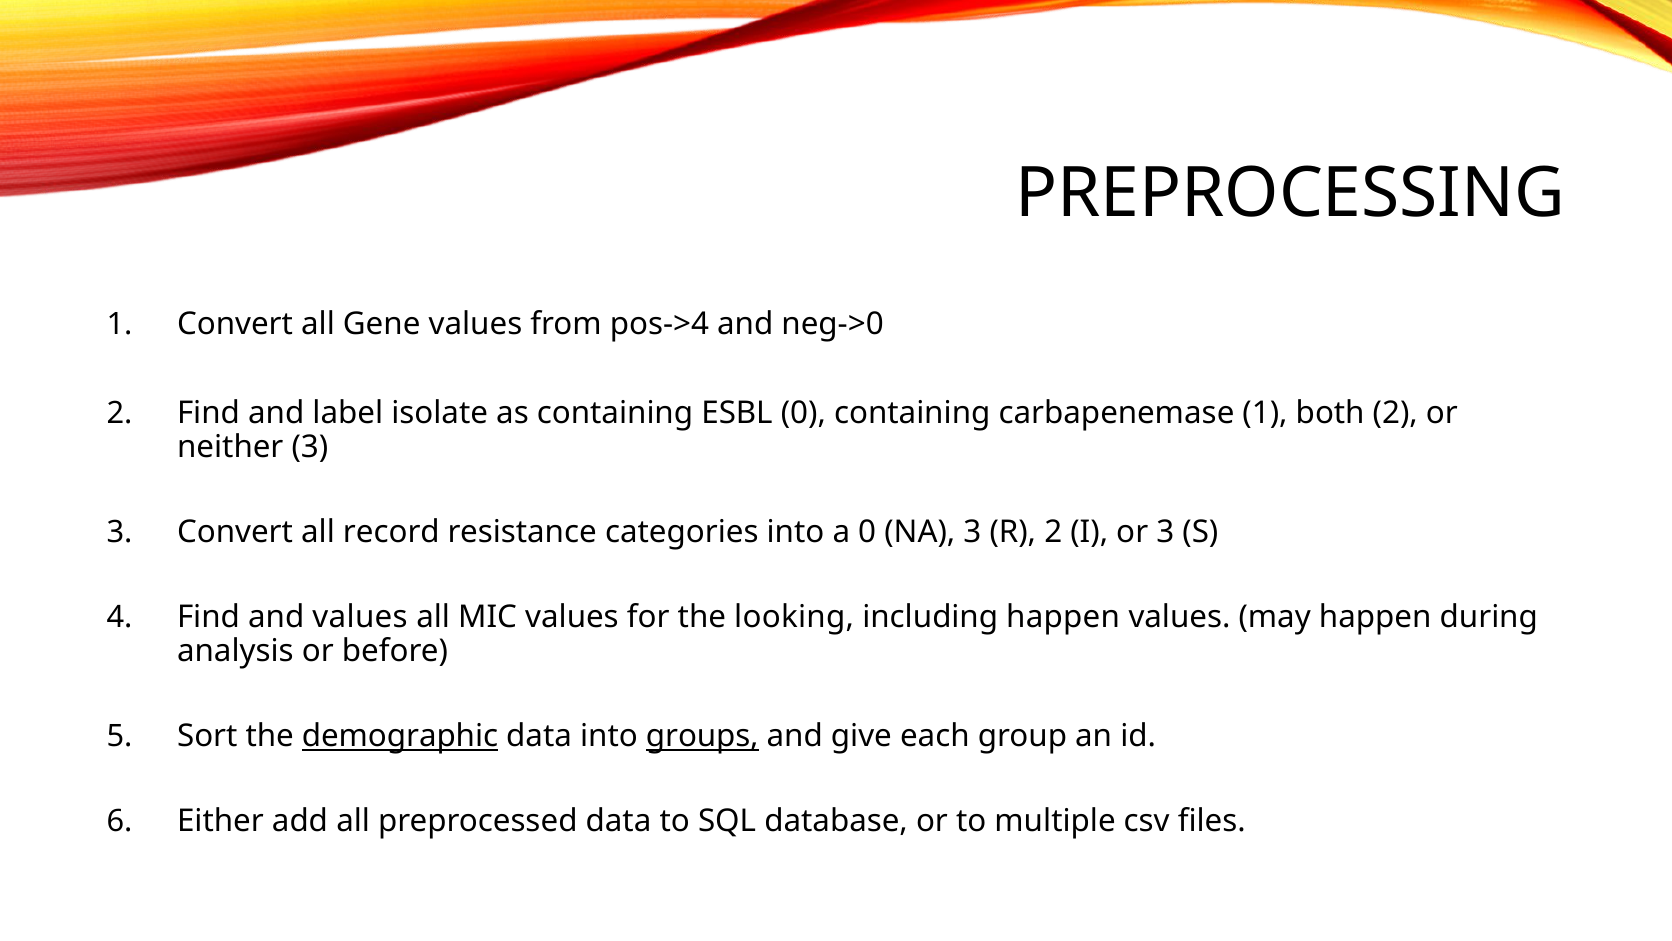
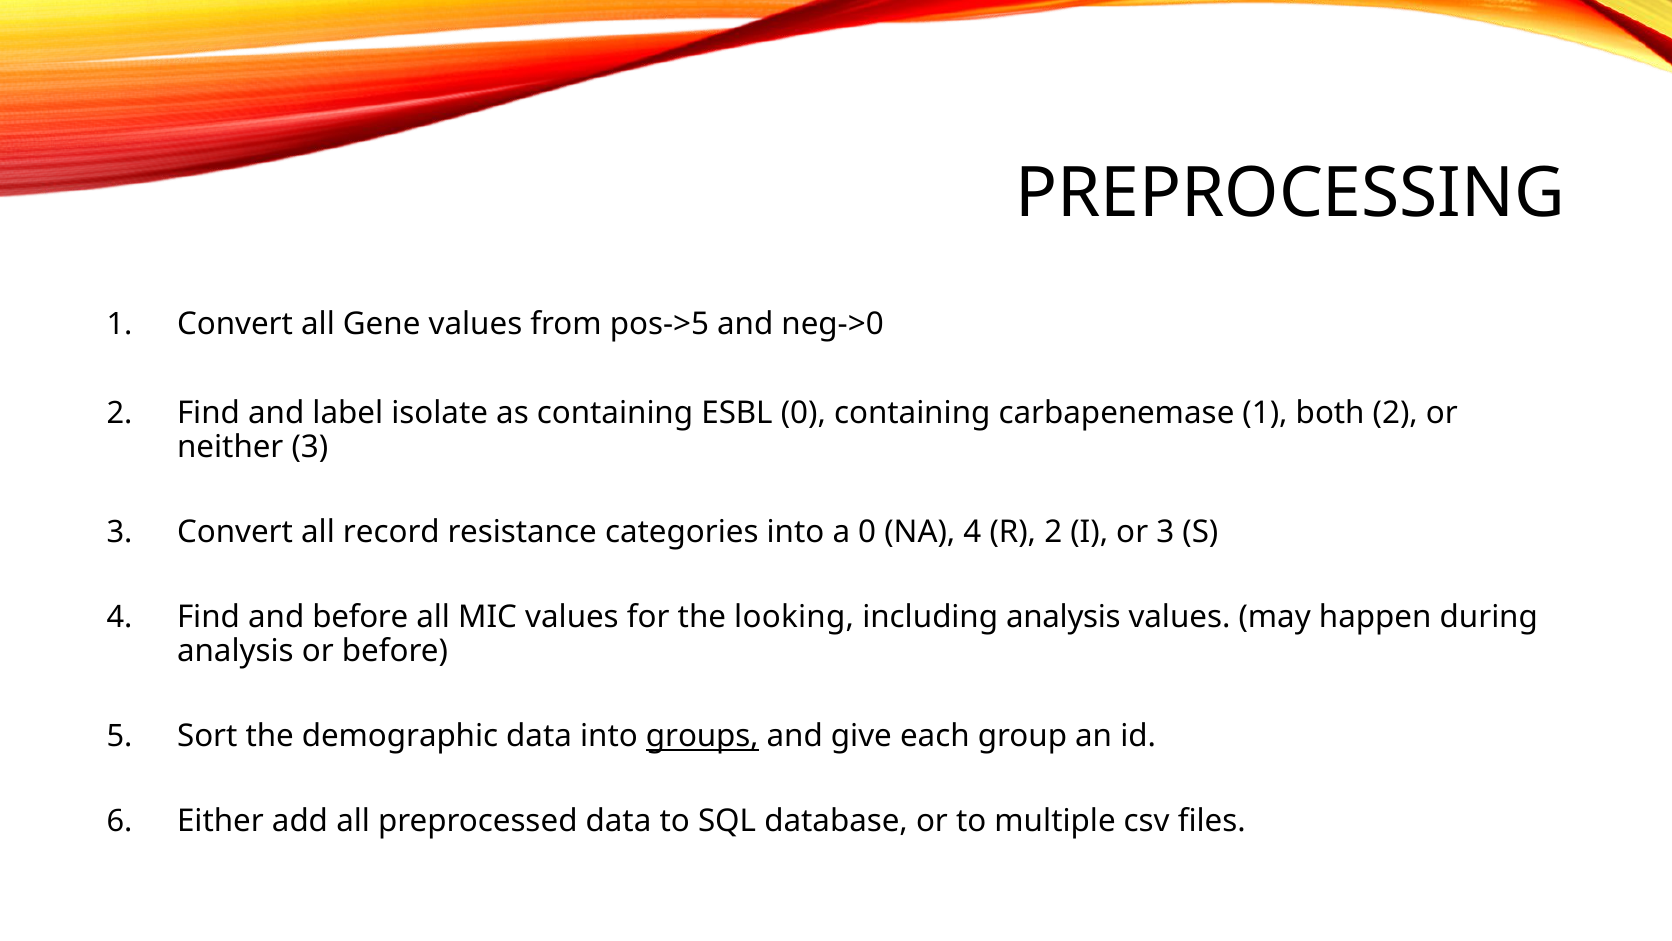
pos->4: pos->4 -> pos->5 (659, 324)
NA 3: 3 -> 4 (972, 532)
and values: values -> before (360, 617)
including happen: happen -> analysis (1063, 617)
demographic underline: present -> none (400, 736)
